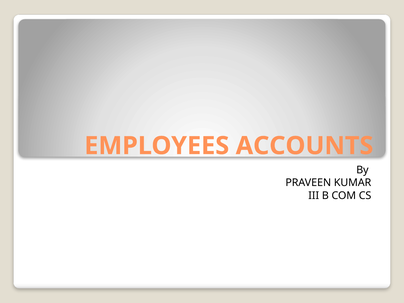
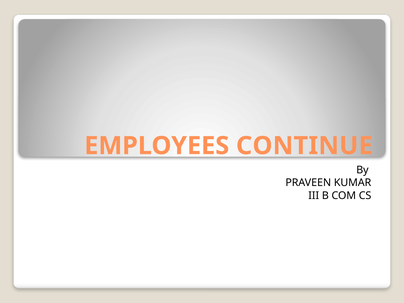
ACCOUNTS: ACCOUNTS -> CONTINUE (304, 146)
